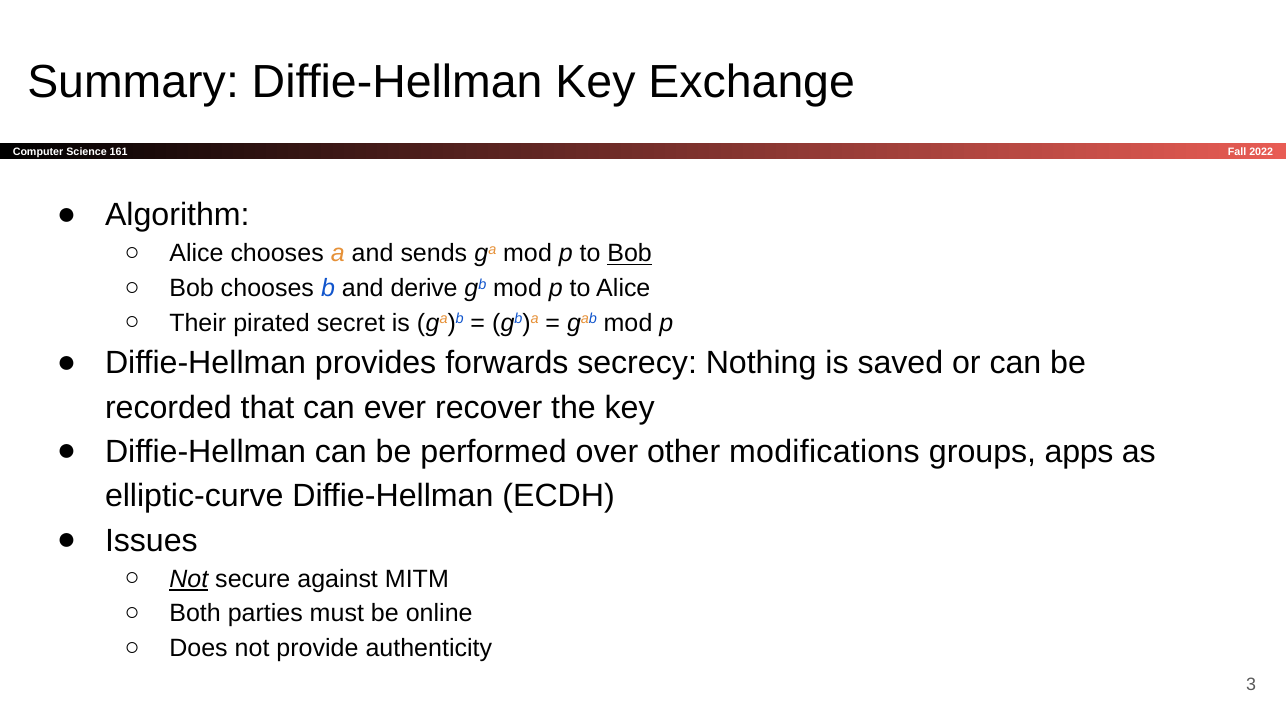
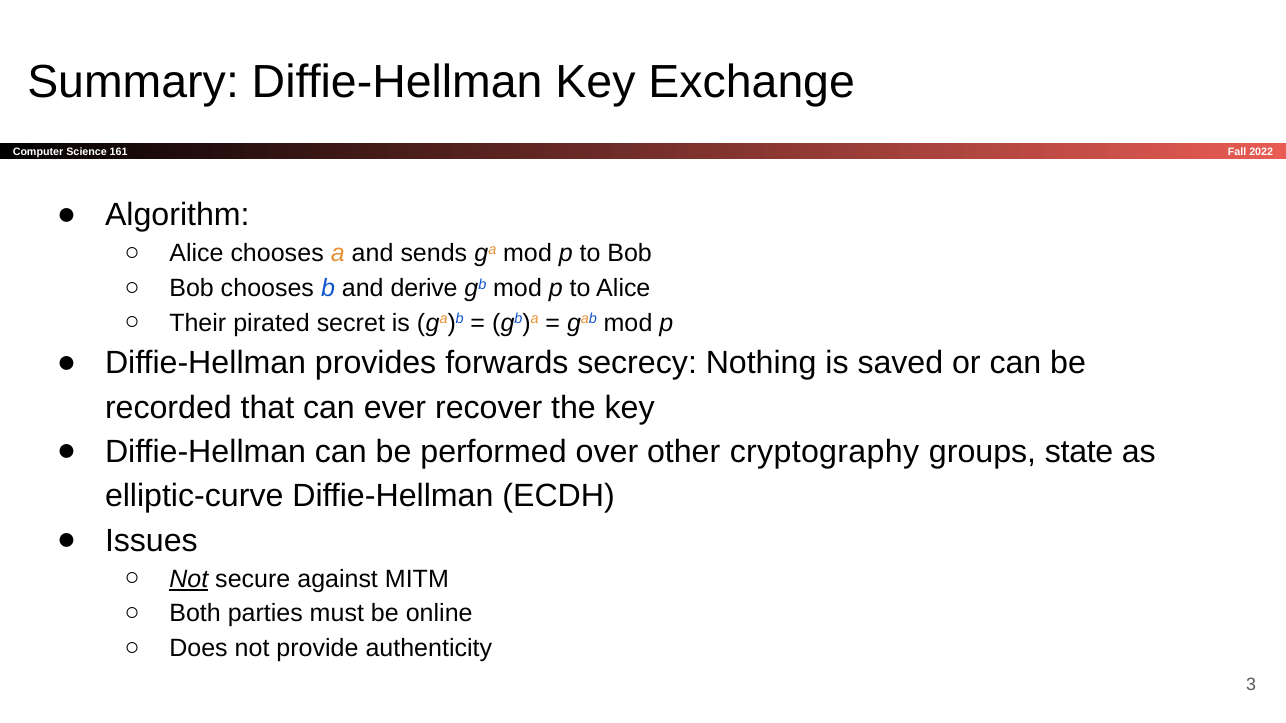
Bob underline: present -> none (630, 254)
modifications: modifications -> cryptography (824, 452)
apps: apps -> state (1079, 452)
